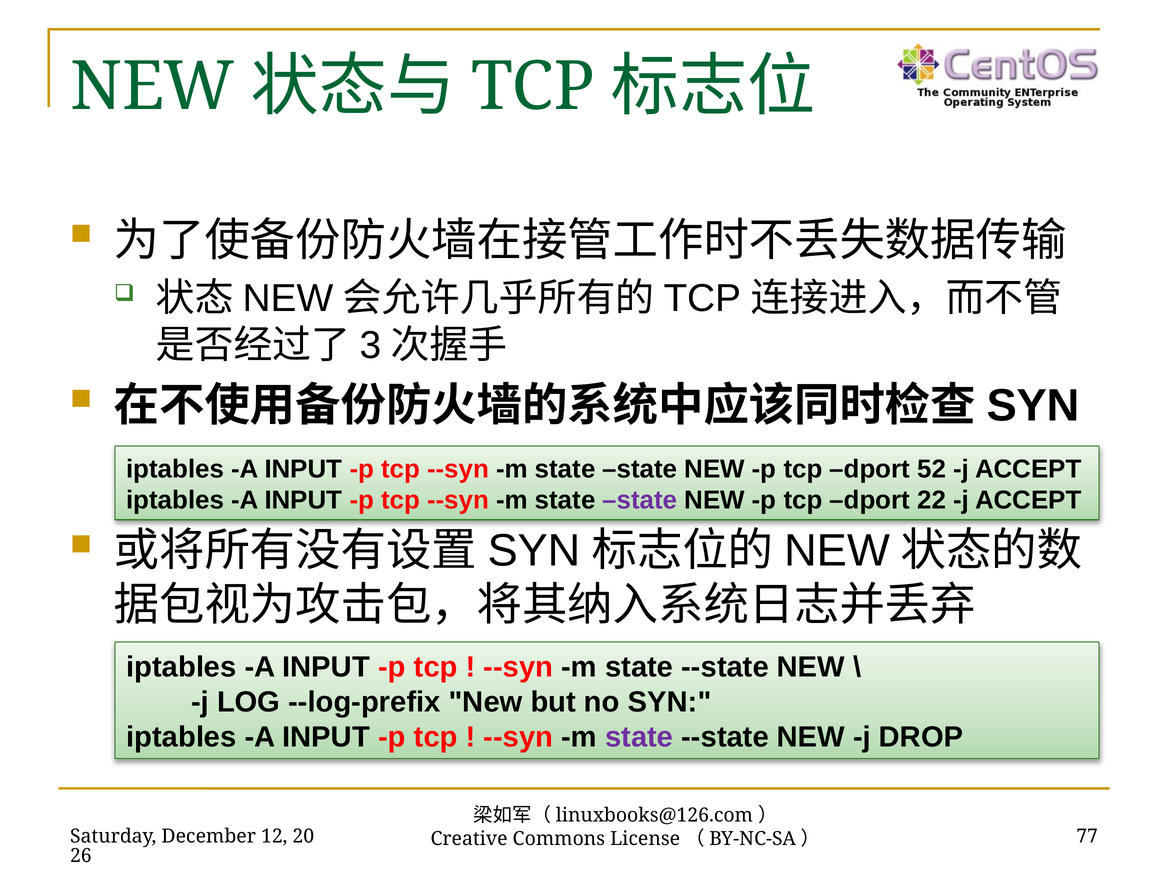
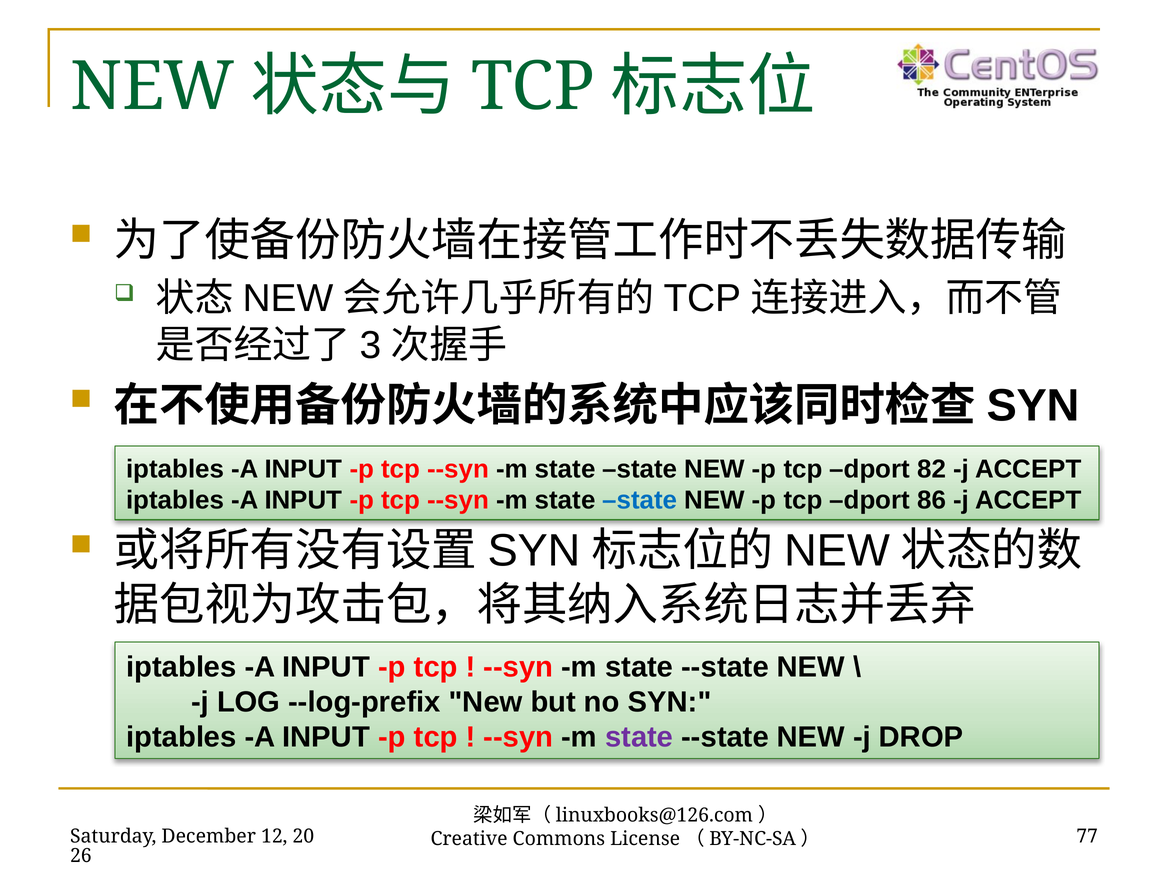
52: 52 -> 82 (932, 469)
state colour: purple -> blue (640, 500)
22: 22 -> 86 (932, 500)
